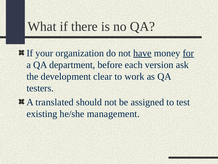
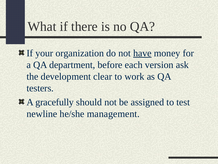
for underline: present -> none (188, 53)
translated: translated -> gracefully (55, 102)
existing: existing -> newline (42, 114)
